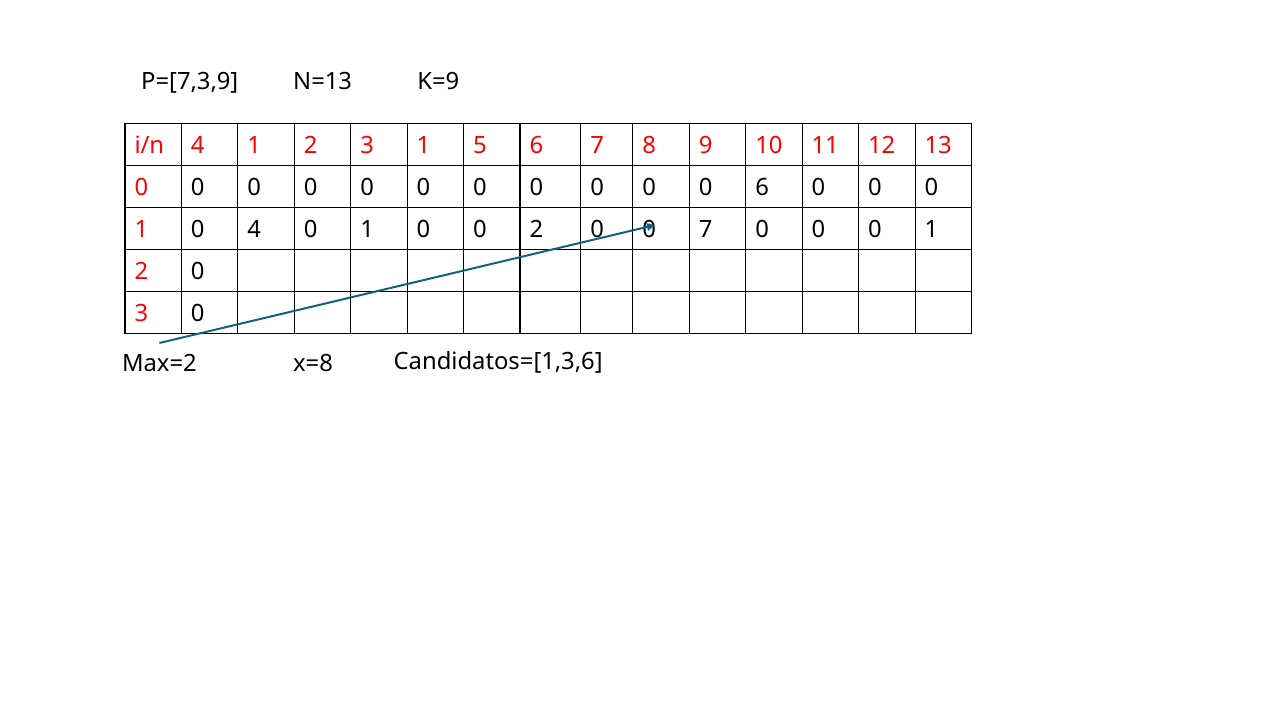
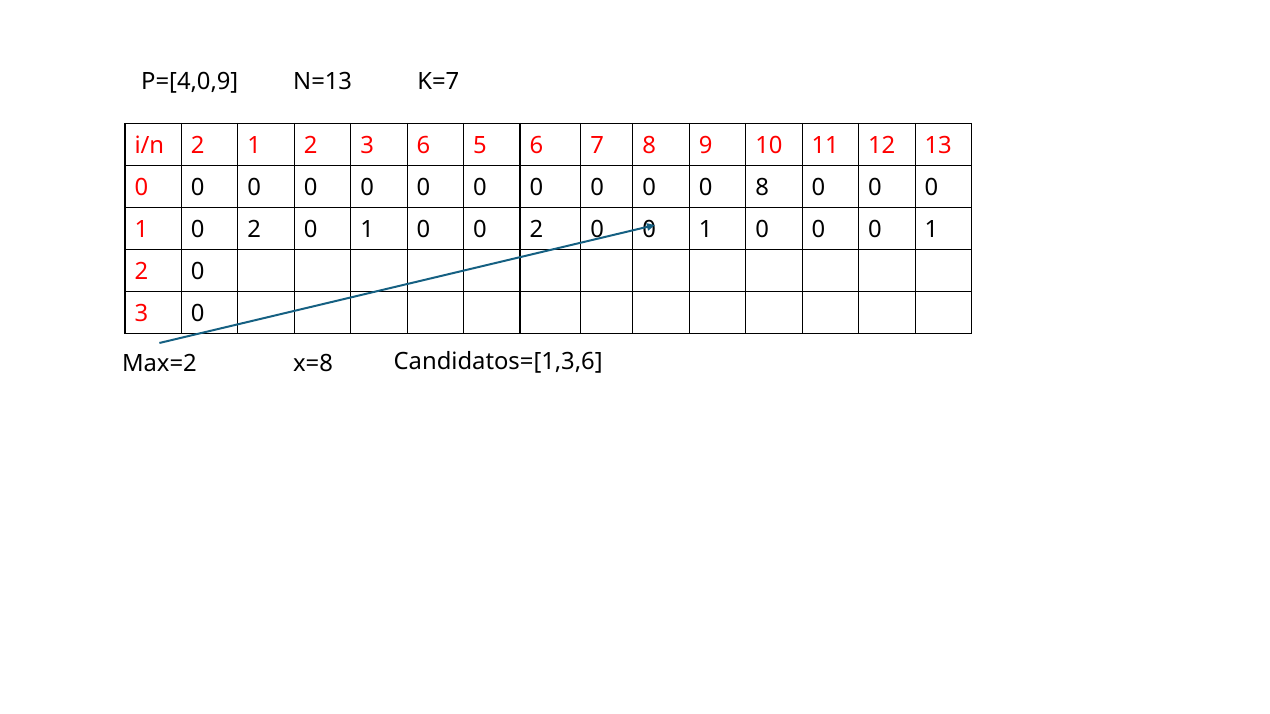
P=[7,3,9: P=[7,3,9 -> P=[4,0,9 (190, 81)
K=9: K=9 -> K=7 (438, 81)
i/n 4: 4 -> 2 (198, 146)
3 1: 1 -> 6 (424, 146)
0 6: 6 -> 8 (762, 188)
1 0 4: 4 -> 2 (254, 230)
7: 7 -> 1 (706, 230)
